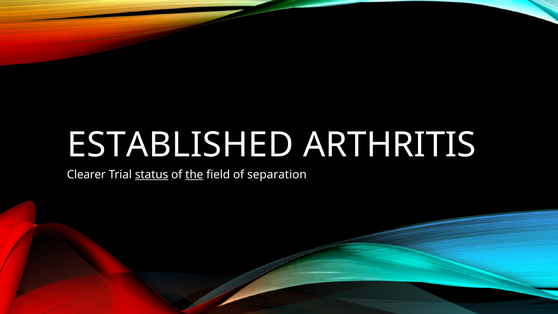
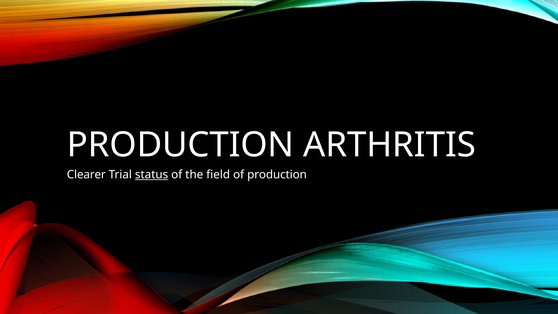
ESTABLISHED: ESTABLISHED -> PRODUCTION (181, 145)
the underline: present -> none (194, 175)
of separation: separation -> production (277, 175)
